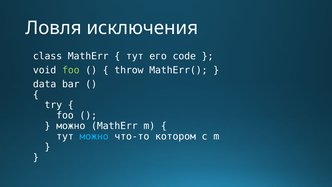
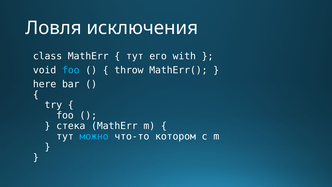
code: code -> with (184, 56)
foo colour: light green -> light blue (71, 70)
data: data -> here (45, 84)
можно: можно -> стека (71, 126)
